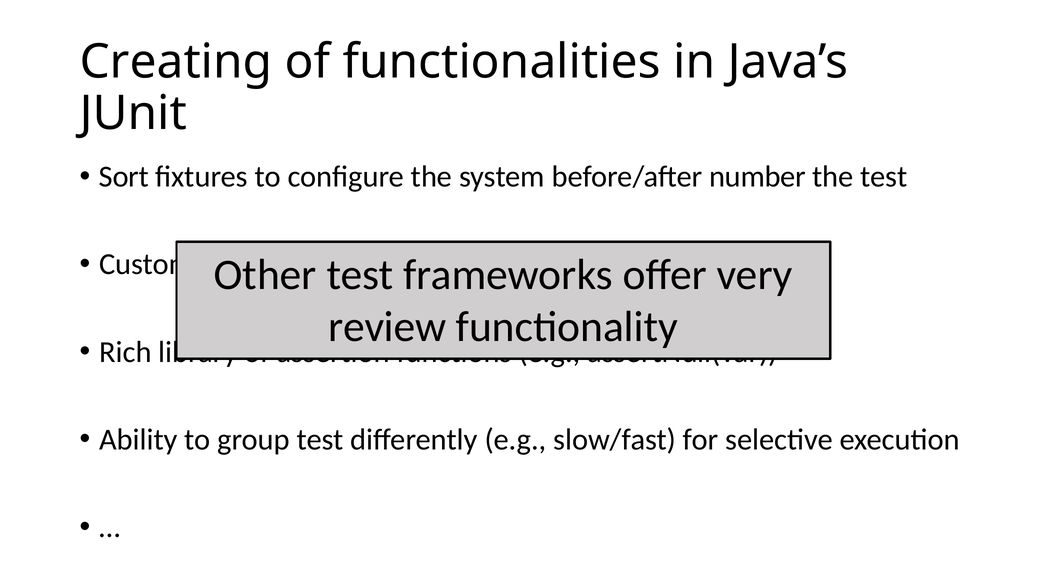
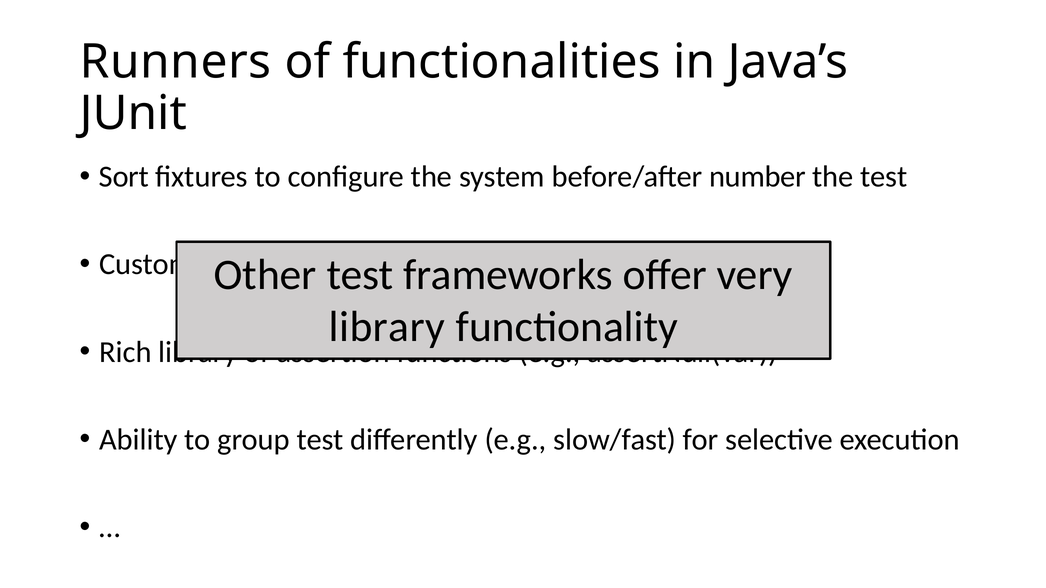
Creating: Creating -> Runners (176, 62)
review: review -> library (387, 327)
